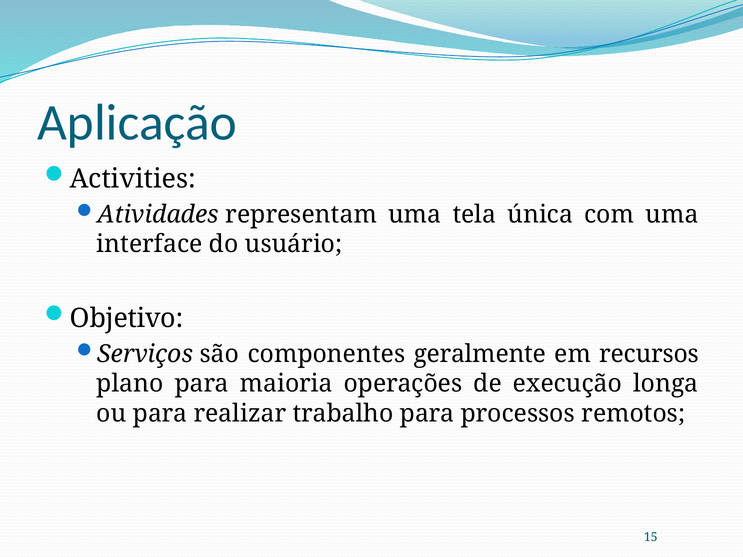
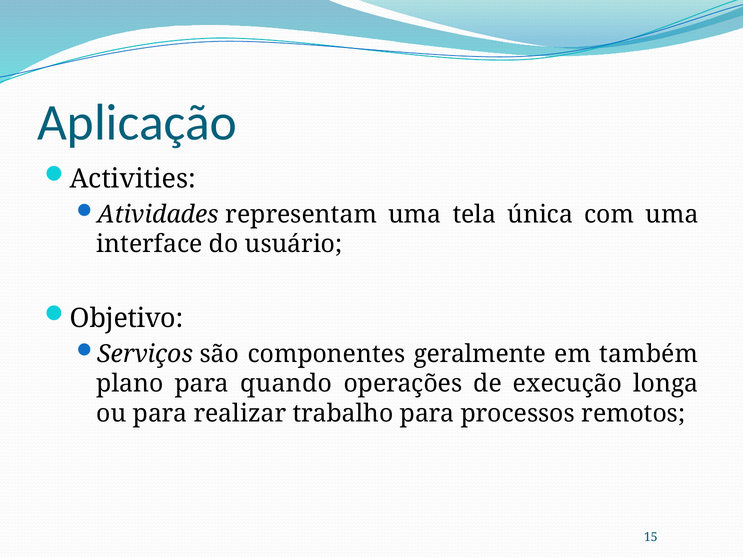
recursos: recursos -> também (649, 354)
maioria: maioria -> quando (286, 384)
